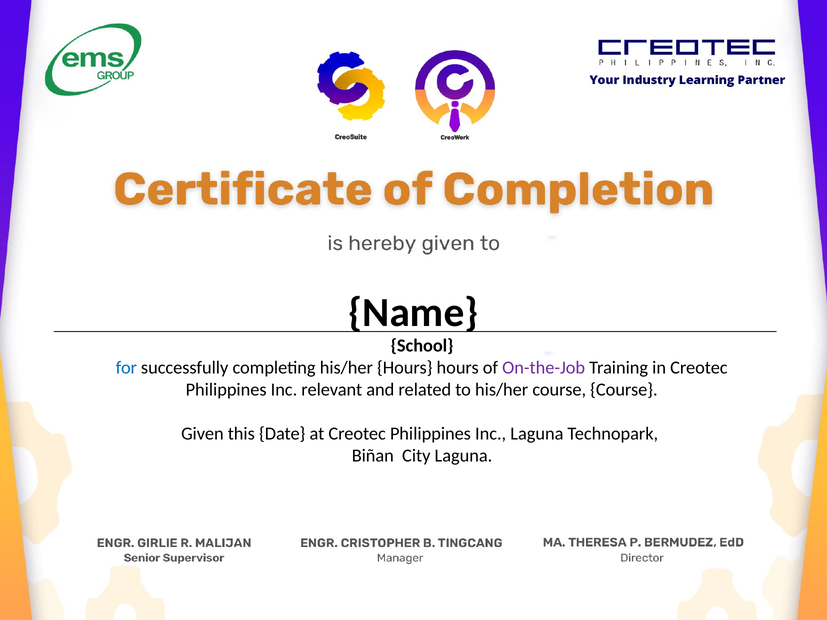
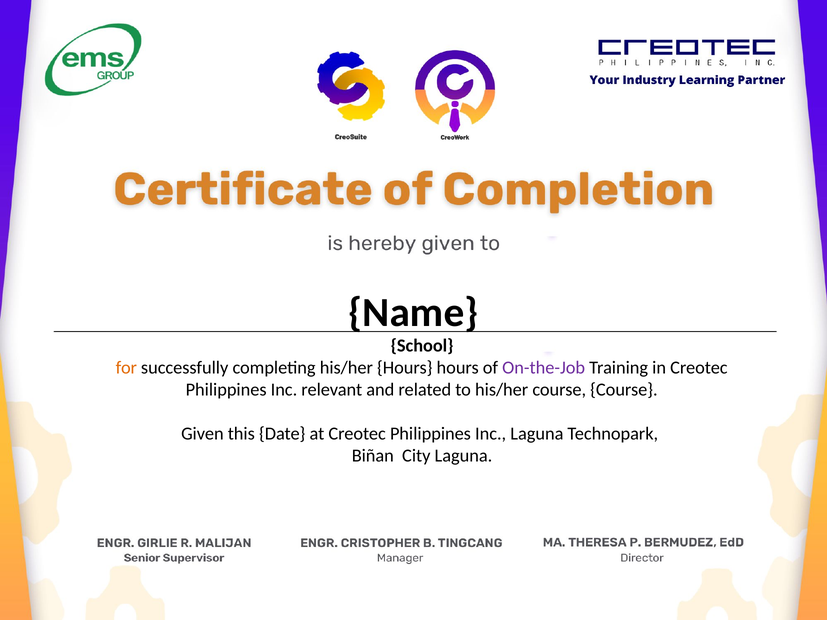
for colour: blue -> orange (126, 368)
